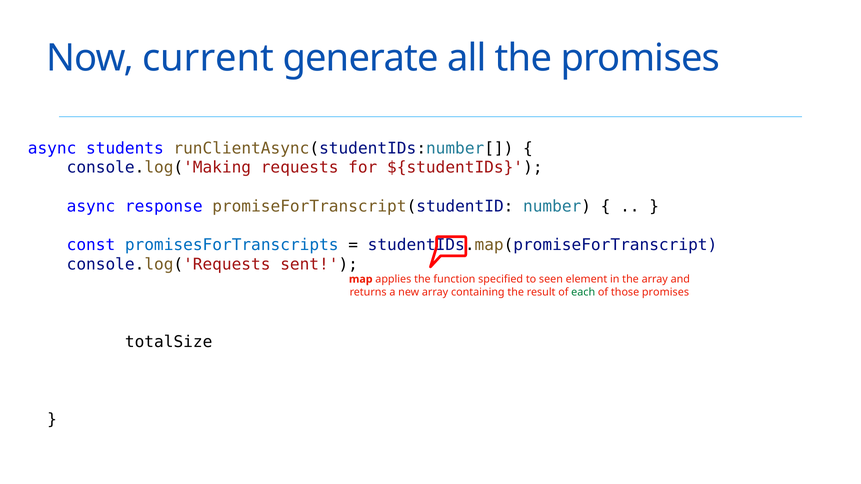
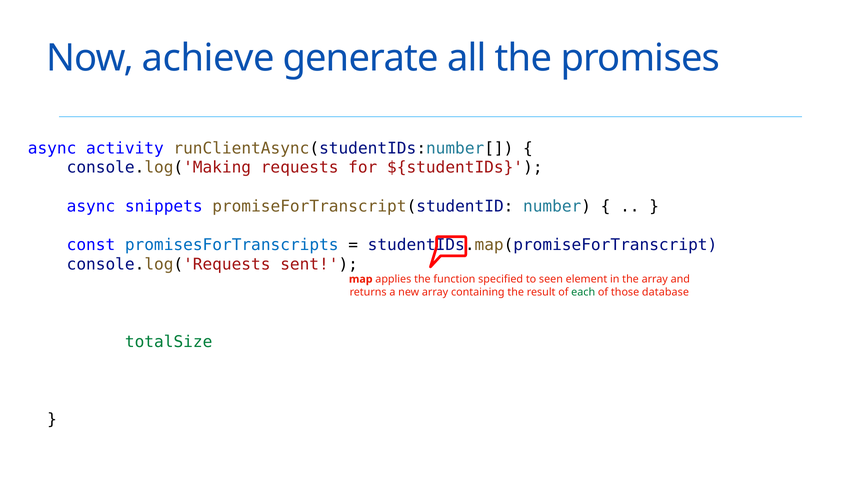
current: current -> achieve (208, 58)
students: students -> activity (125, 148)
response: response -> snippets (164, 206)
those promises: promises -> database (665, 292)
totalSize colour: black -> green (169, 342)
